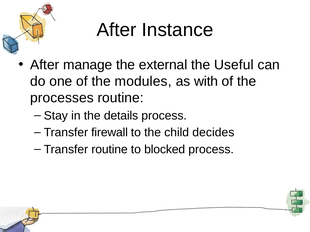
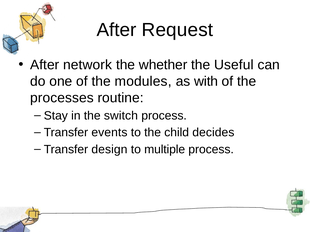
Instance: Instance -> Request (177, 30)
manage: manage -> network (88, 65)
external: external -> whether (163, 65)
details: details -> switch (121, 116)
firewall: firewall -> events (109, 133)
Transfer routine: routine -> design (109, 150)
blocked: blocked -> multiple (165, 150)
